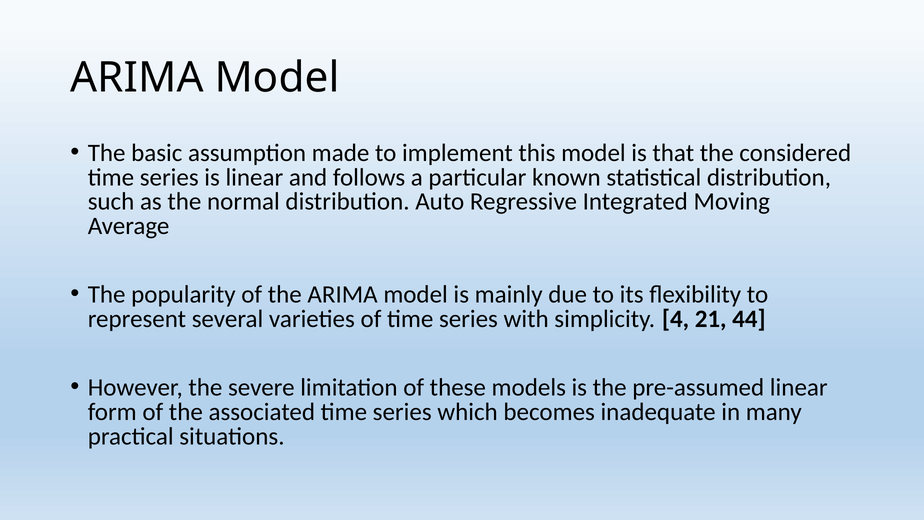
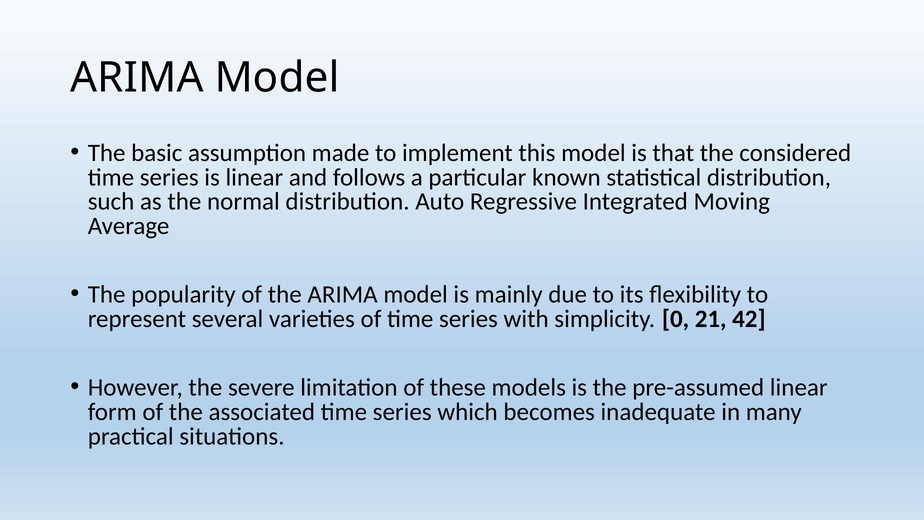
4: 4 -> 0 (676, 319)
44: 44 -> 42 (749, 319)
